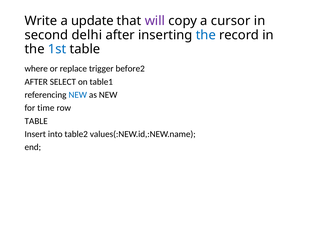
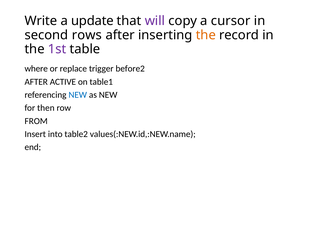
delhi: delhi -> rows (87, 35)
the colour: blue -> orange (206, 35)
1st colour: blue -> purple (57, 49)
SELECT: SELECT -> ACTIVE (63, 82)
time: time -> then (46, 108)
TABLE: TABLE -> FROM (36, 121)
